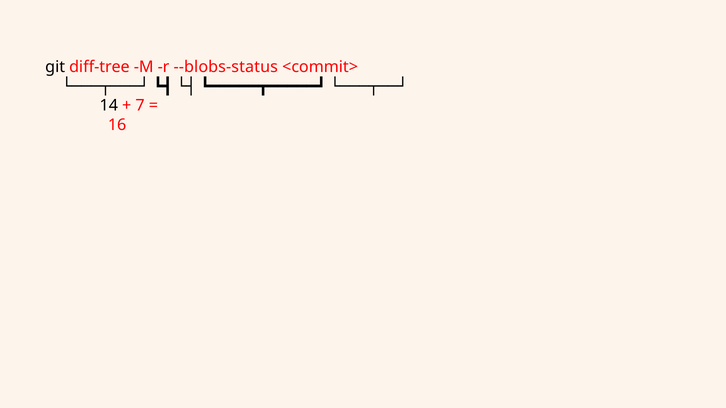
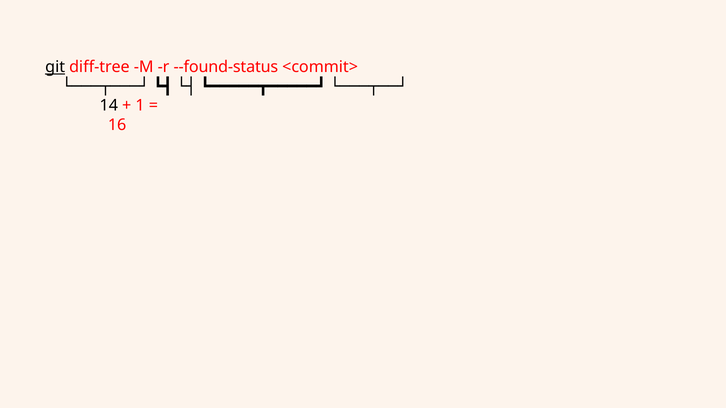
git underline: none -> present (55, 67)
--blobs-status: --blobs-status -> --found-status (226, 67)
7: 7 -> 1 (140, 106)
